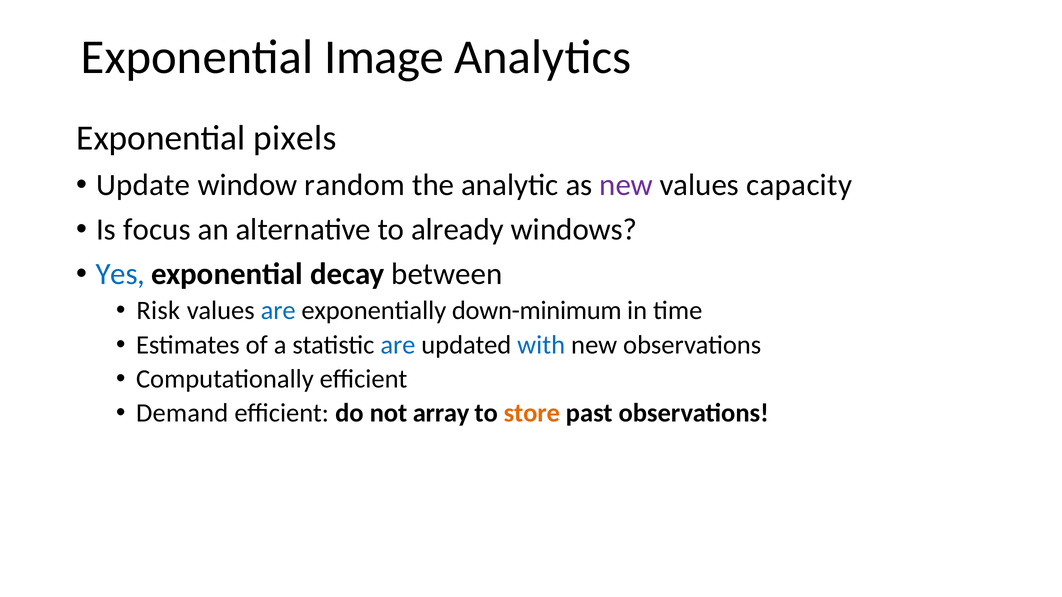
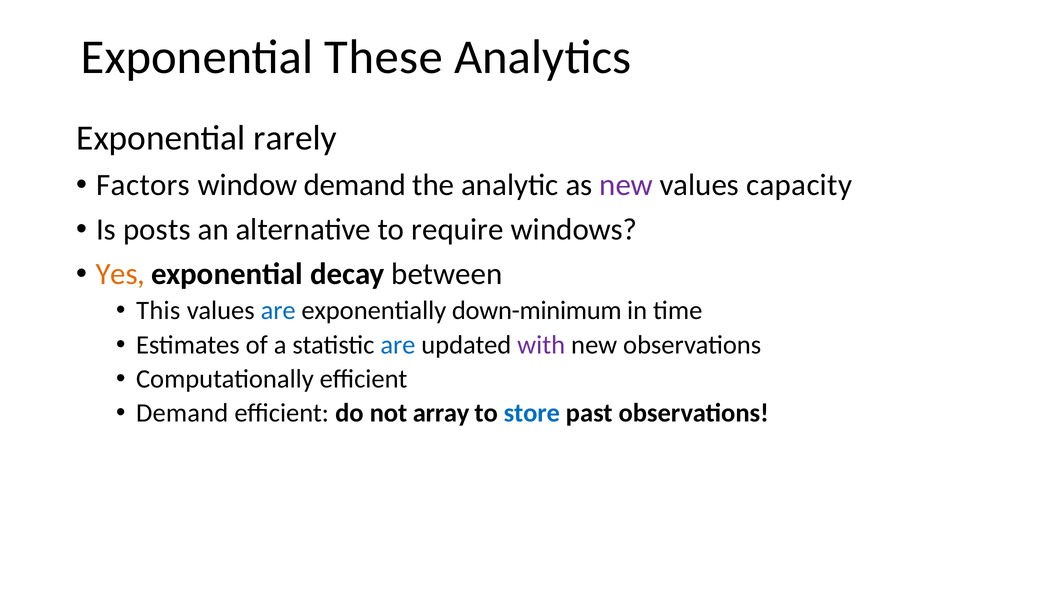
Image: Image -> These (384, 57)
pixels: pixels -> rarely (295, 138)
Update: Update -> Factors (143, 185)
window random: random -> demand (355, 185)
focus: focus -> posts (157, 230)
already: already -> require (457, 230)
Yes colour: blue -> orange (120, 274)
Risk: Risk -> This (158, 311)
with colour: blue -> purple (541, 345)
store colour: orange -> blue (532, 413)
